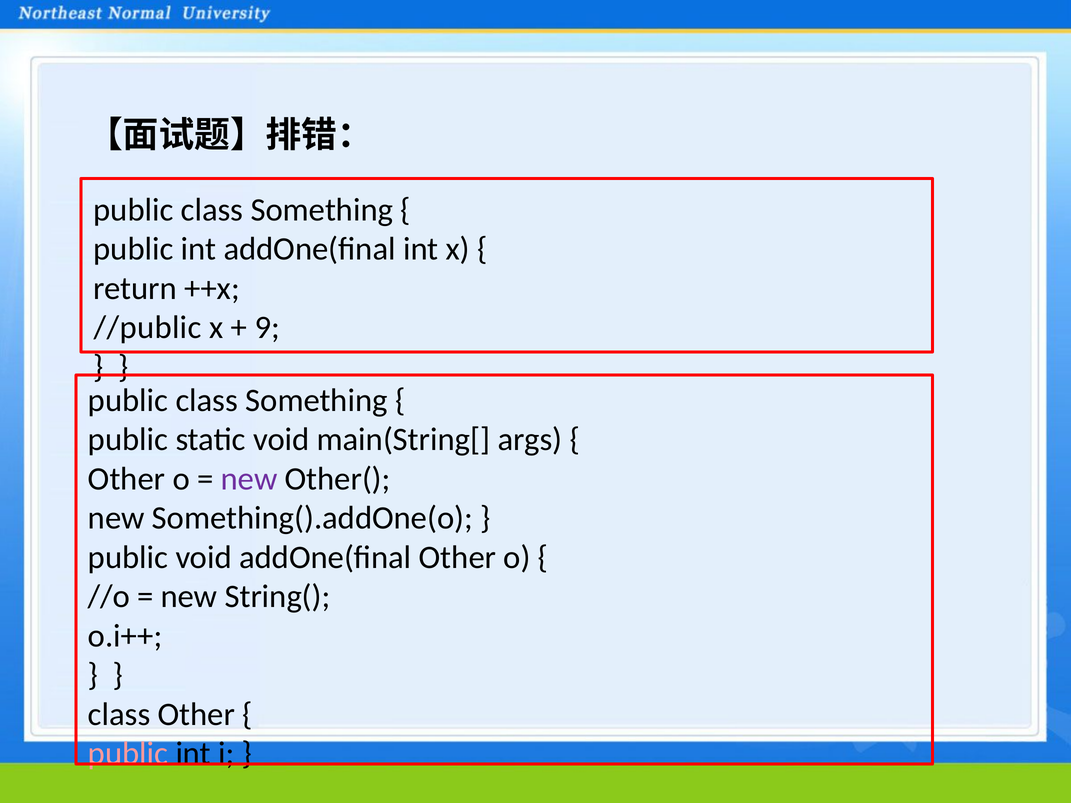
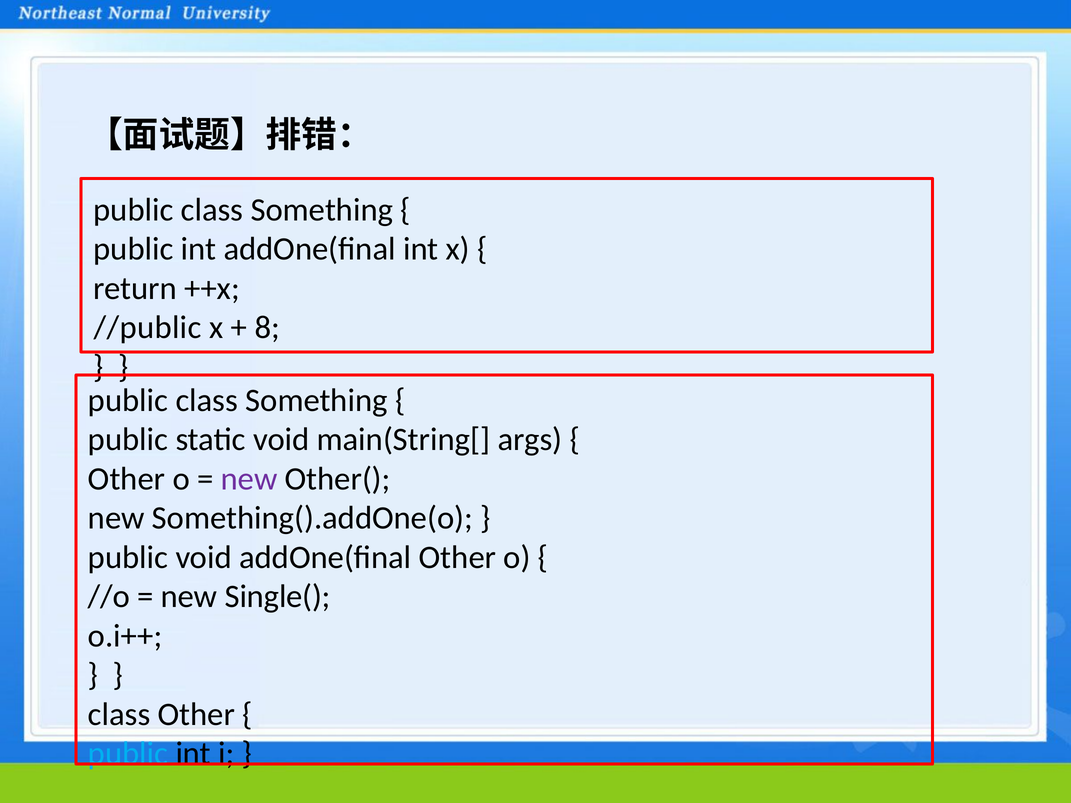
9: 9 -> 8 (267, 328)
String(: String( -> Single( (278, 597)
public colour: pink -> light blue (128, 754)
